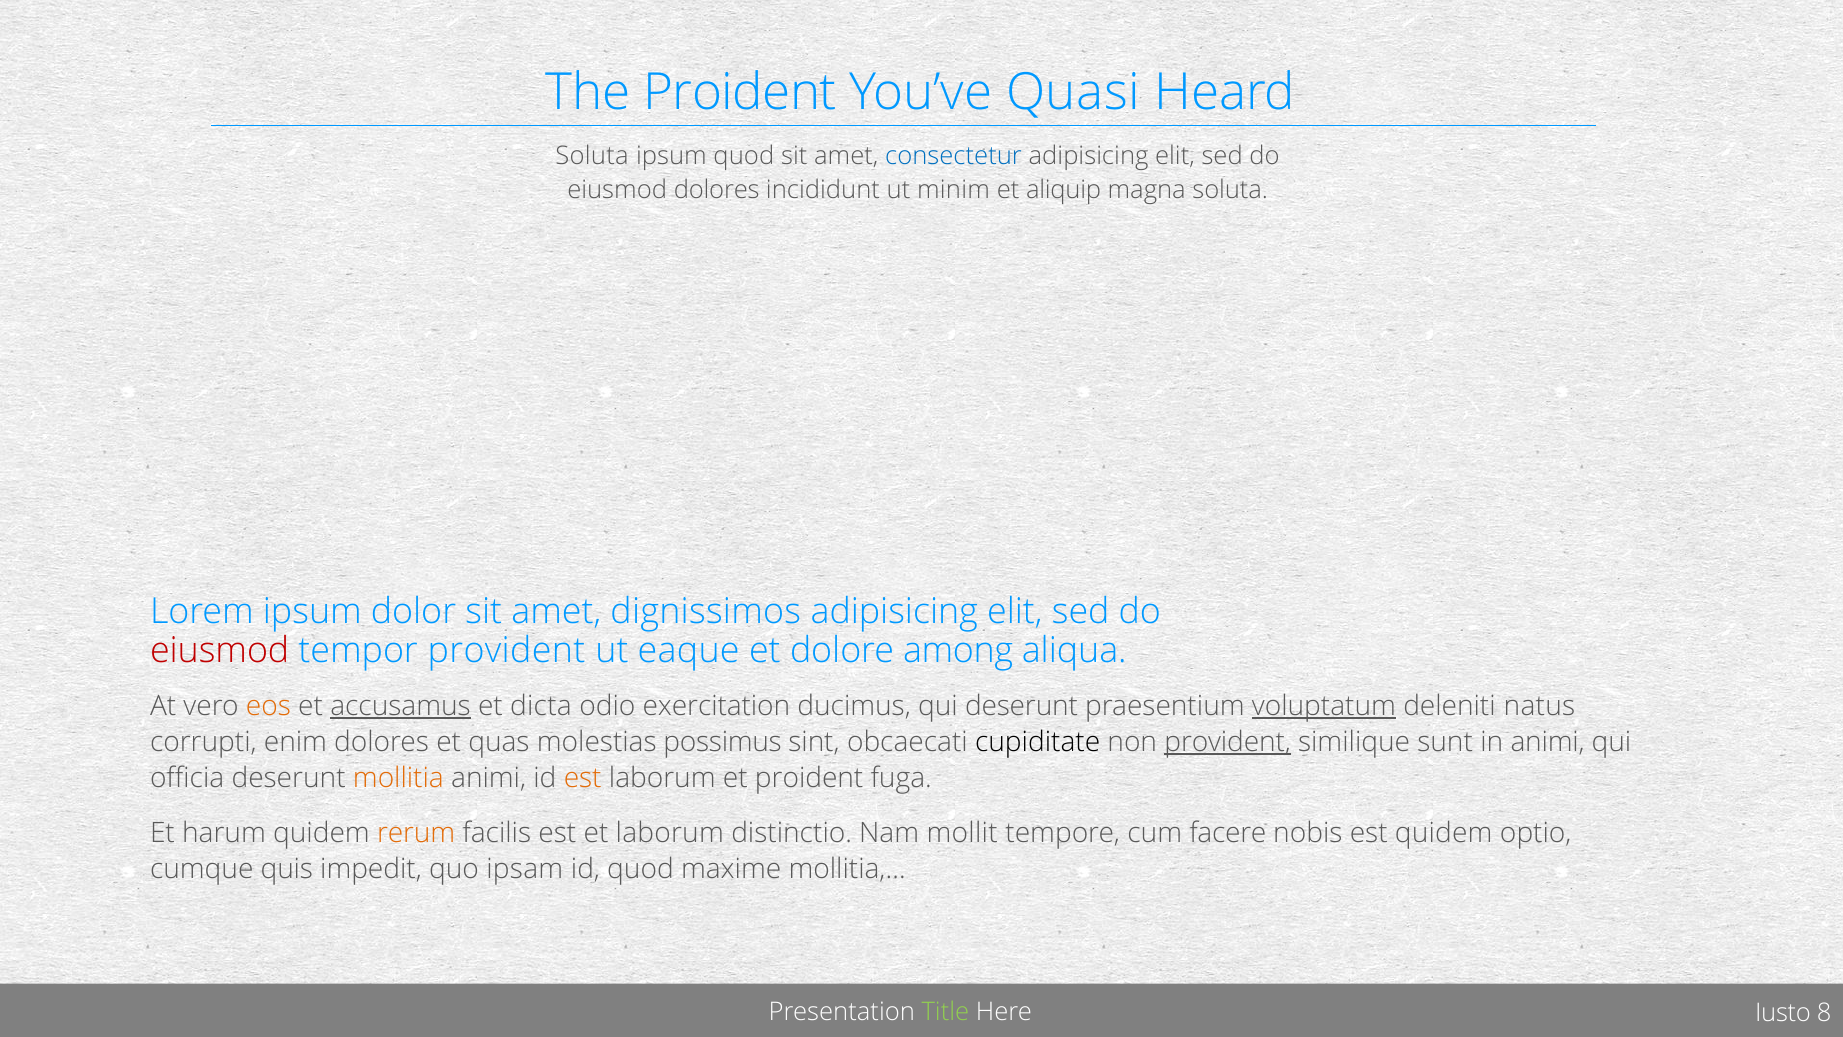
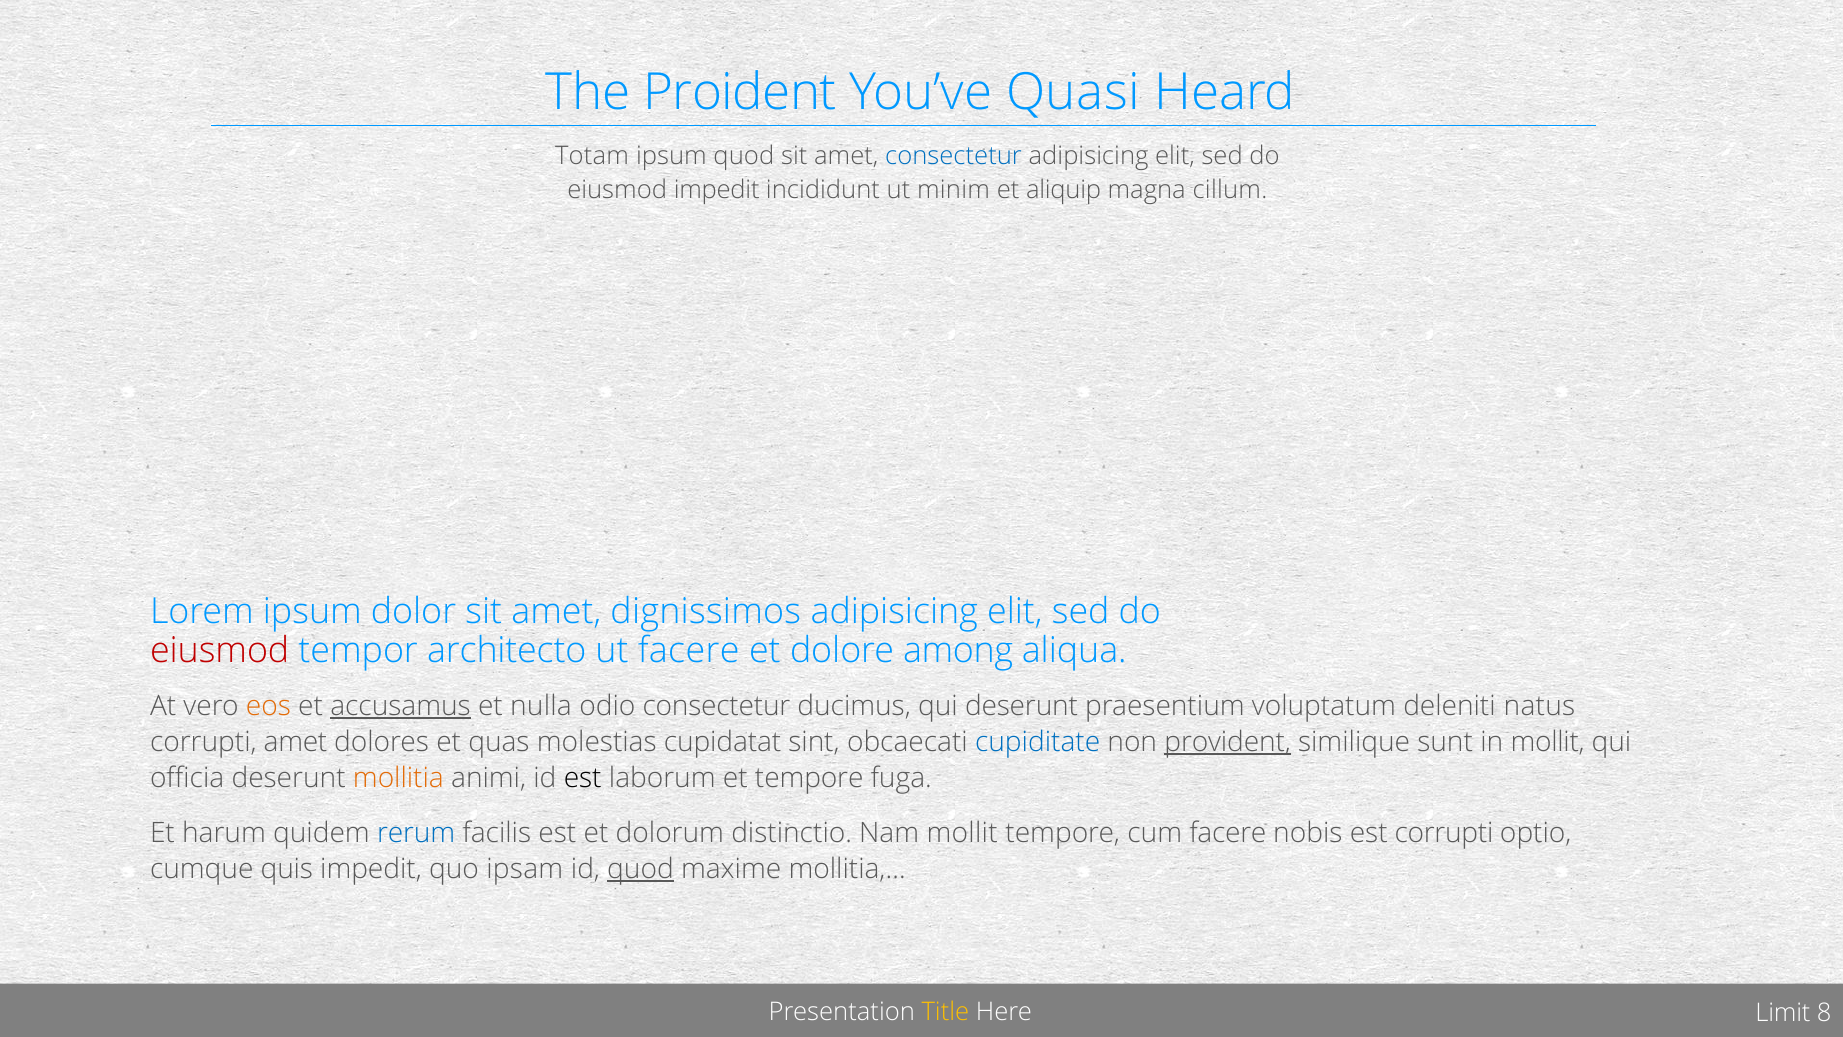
Soluta: Soluta -> Totam (592, 156)
eiusmod dolores: dolores -> impedit (717, 190)
magna soluta: soluta -> cillum (1230, 190)
tempor provident: provident -> architecto (507, 650)
ut eaque: eaque -> facere (689, 650)
dicta: dicta -> nulla (541, 706)
odio exercitation: exercitation -> consectetur (716, 706)
voluptatum underline: present -> none (1324, 706)
corrupti enim: enim -> amet (296, 742)
possimus: possimus -> cupidatat (723, 742)
cupiditate colour: black -> blue (1038, 742)
in animi: animi -> mollit (1548, 742)
est colour: orange -> black (583, 778)
et proident: proident -> tempore (809, 778)
rerum colour: orange -> blue (416, 833)
et laborum: laborum -> dolorum (670, 833)
est quidem: quidem -> corrupti (1444, 833)
quod underline: none -> present (641, 869)
Title colour: light green -> yellow (945, 1011)
Iusto: Iusto -> Limit (1783, 1012)
